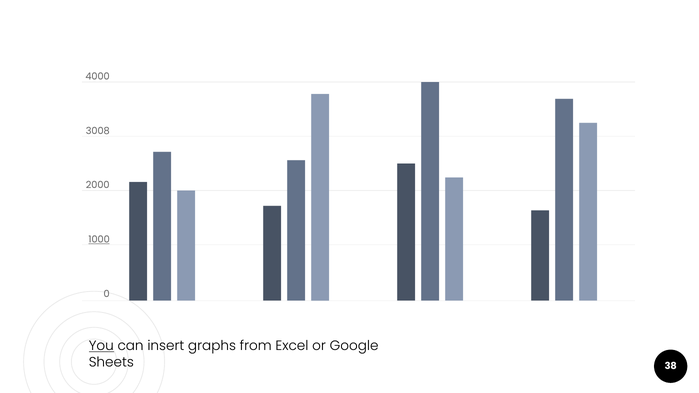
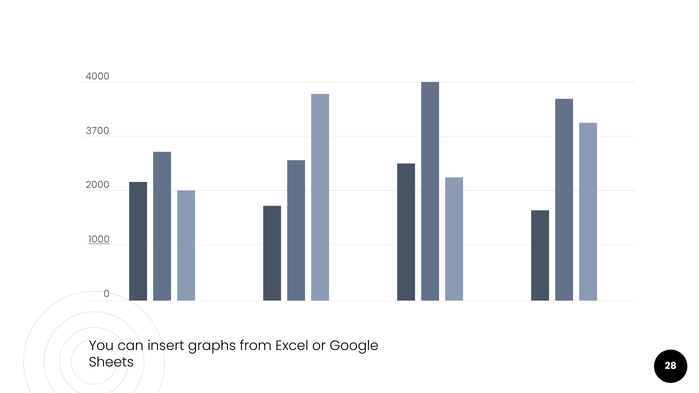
3008: 3008 -> 3700 (98, 131)
You underline: present -> none (101, 346)
38: 38 -> 28 (671, 366)
